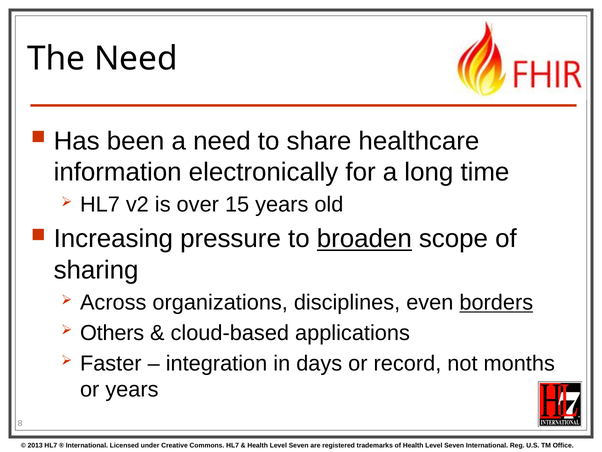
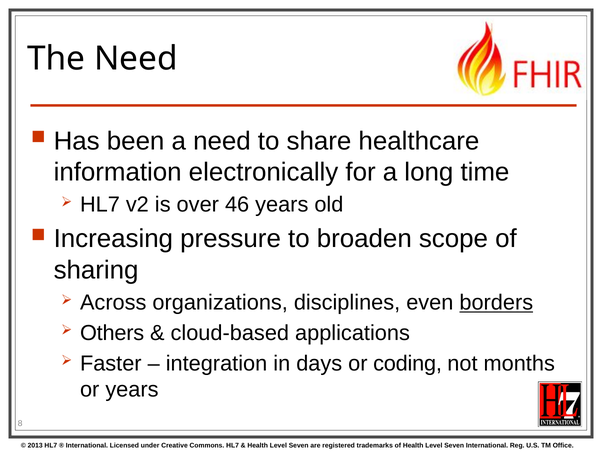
15: 15 -> 46 (237, 205)
broaden underline: present -> none (364, 239)
record: record -> coding (408, 363)
